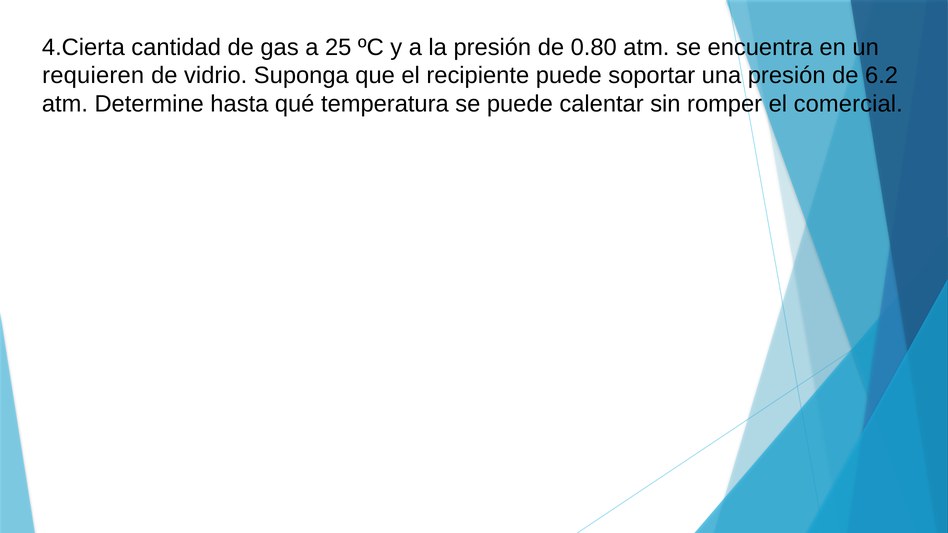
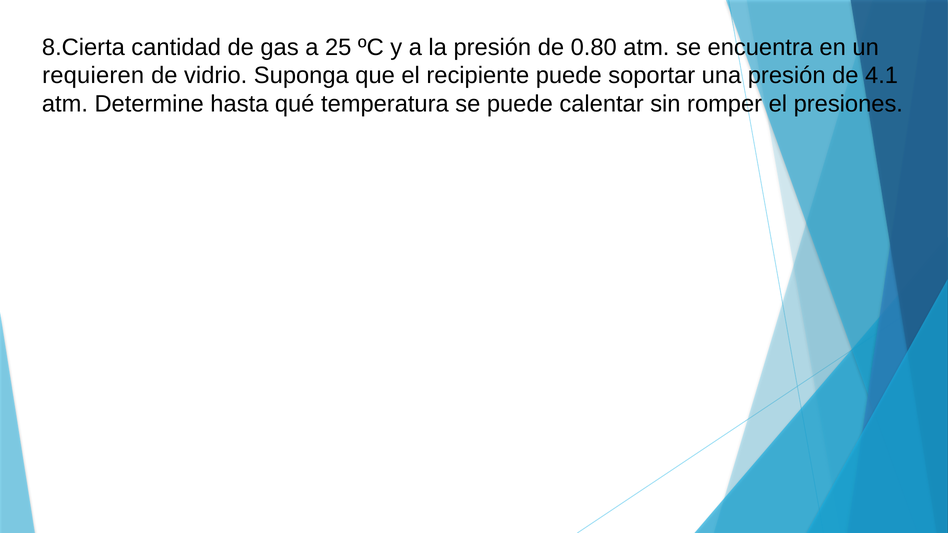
4.Cierta: 4.Cierta -> 8.Cierta (83, 47)
6.2: 6.2 -> 4.1 (882, 76)
comercial: comercial -> presiones (848, 104)
